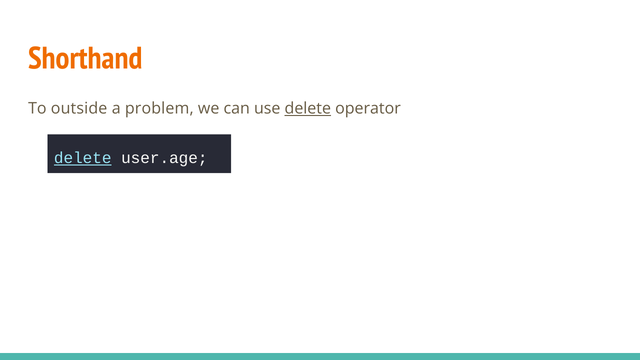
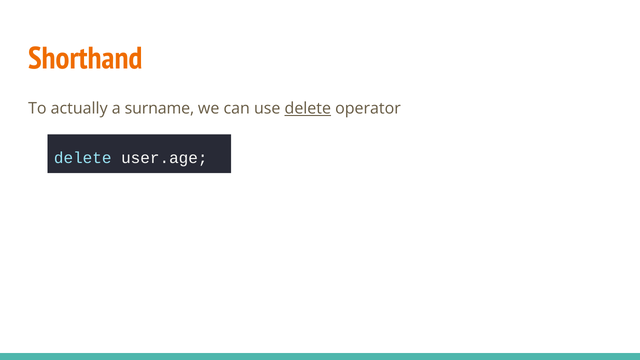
outside: outside -> actually (79, 109)
problem: problem -> surname (159, 109)
delete underline: present -> none (83, 158)
